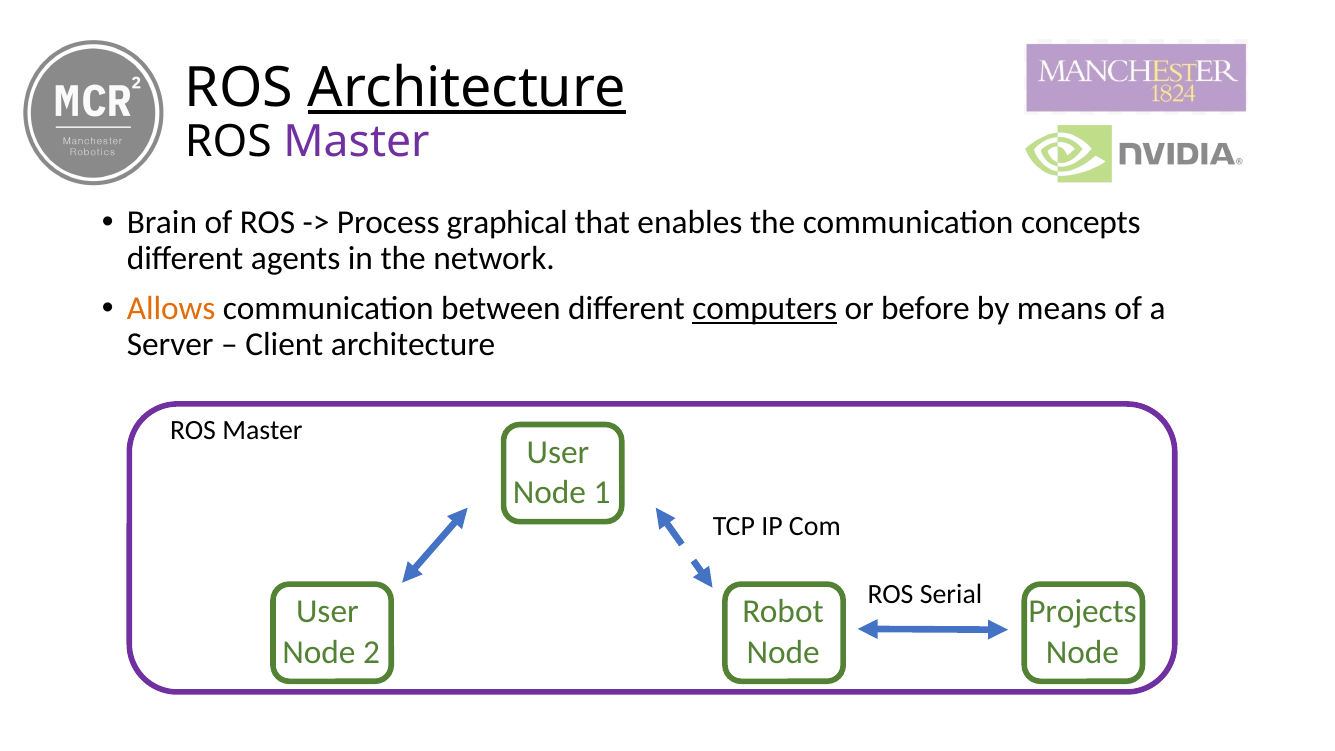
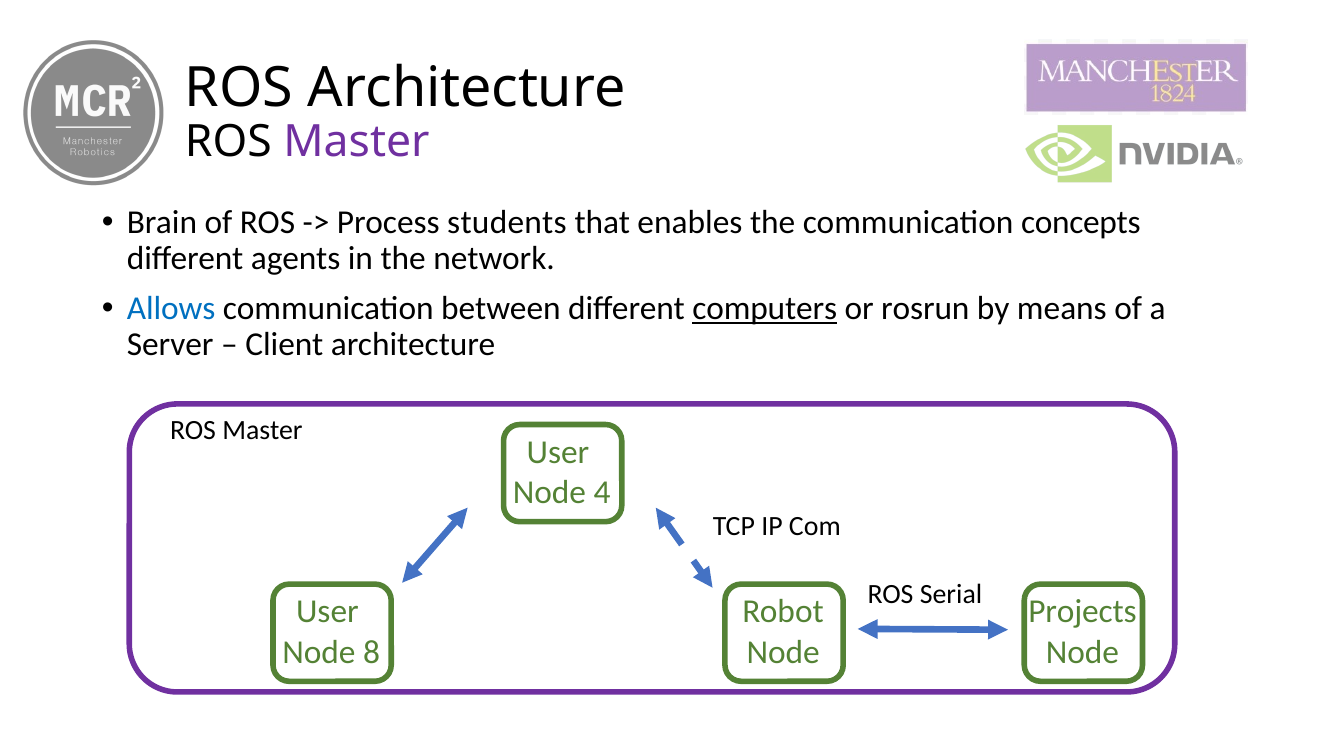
Architecture underline: present -> none (467, 88)
graphical: graphical -> students (507, 223)
Allows colour: orange -> blue (171, 309)
before: before -> rosrun (925, 309)
1: 1 -> 4 (602, 492)
2: 2 -> 8 (372, 652)
